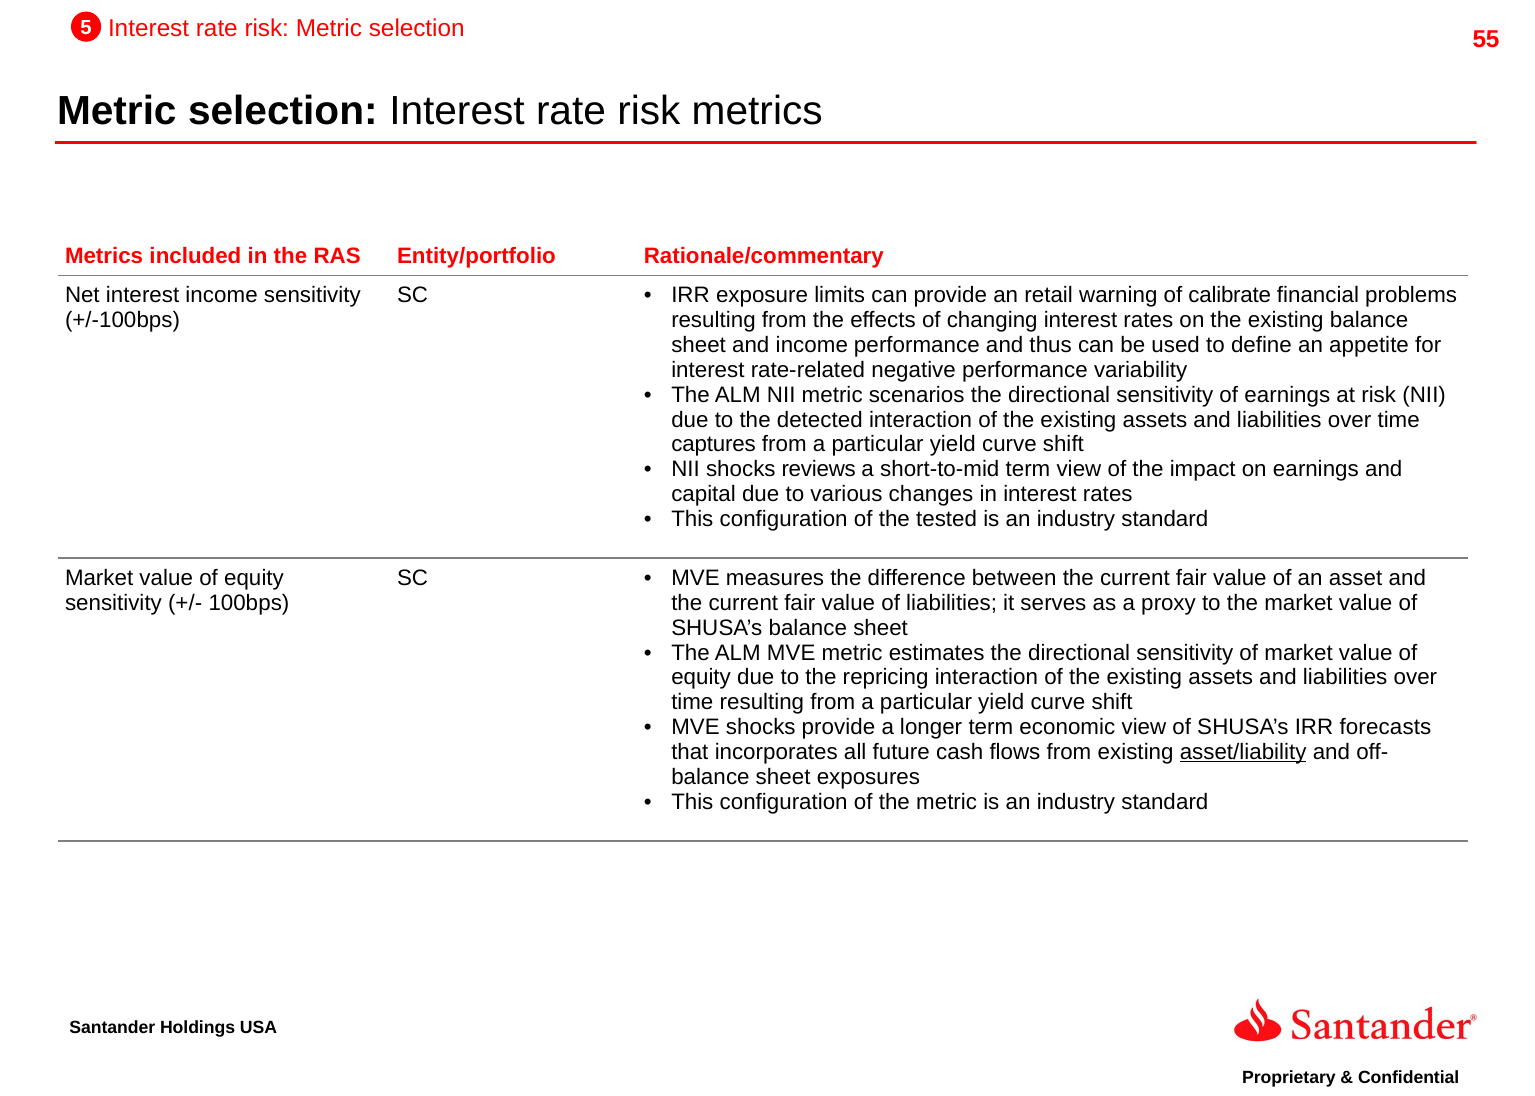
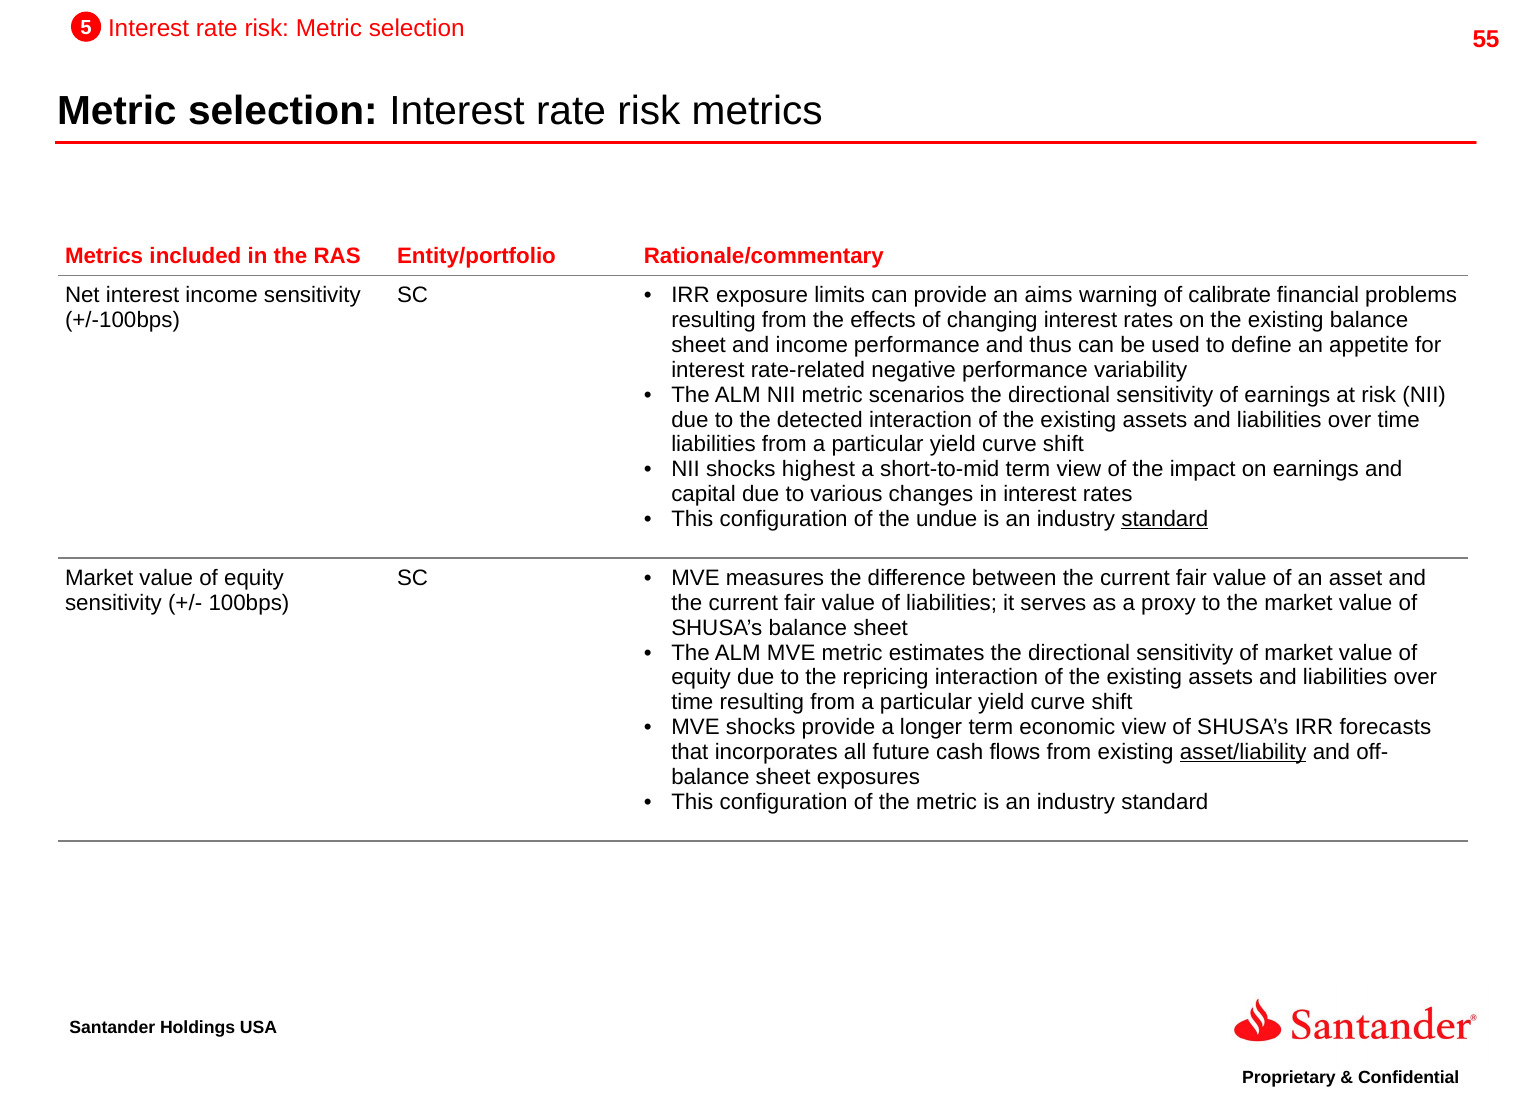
retail: retail -> aims (1049, 295)
captures: captures -> liabilities (713, 445)
reviews: reviews -> highest (818, 470)
tested: tested -> undue (947, 519)
standard underline: none -> present (1165, 519)
